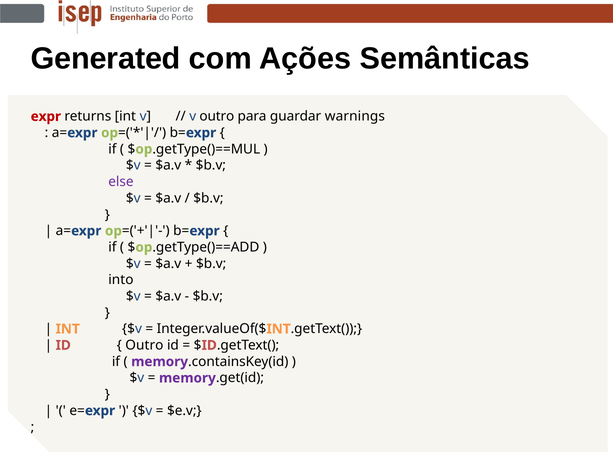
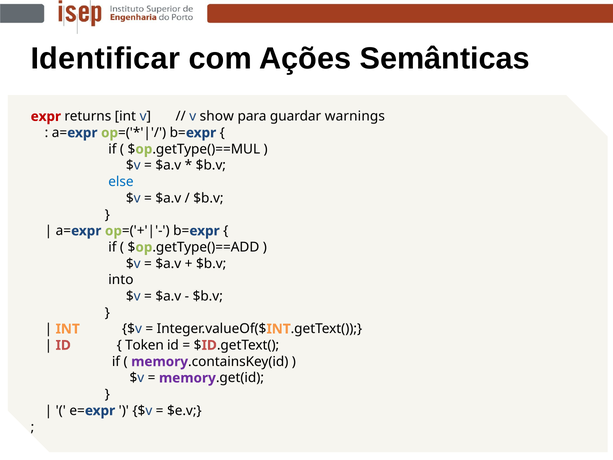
Generated: Generated -> Identificar (105, 59)
v outro: outro -> show (217, 116)
else colour: purple -> blue (121, 182)
Outro: Outro -> Token (144, 345)
